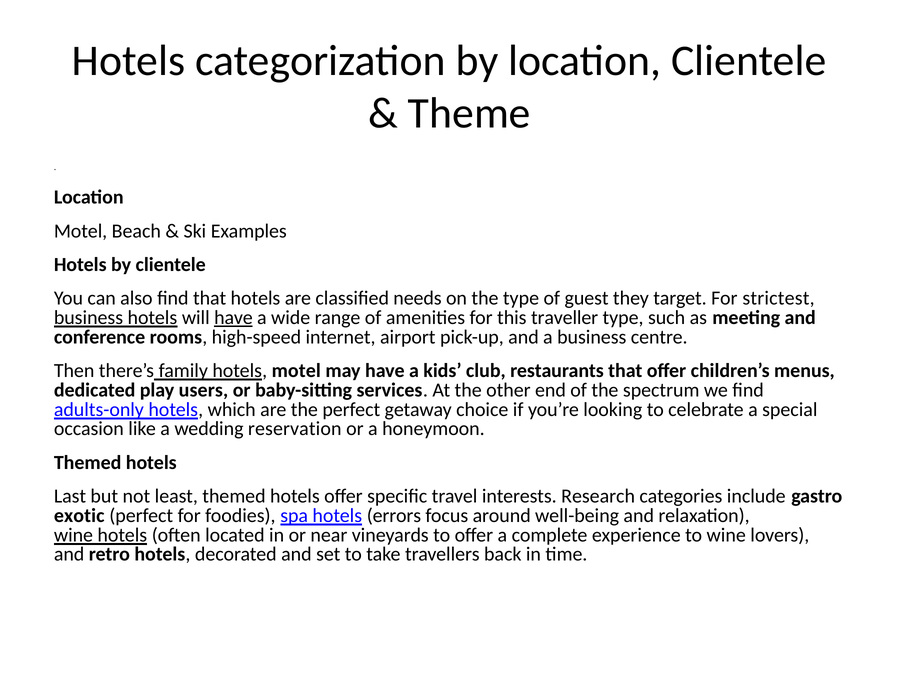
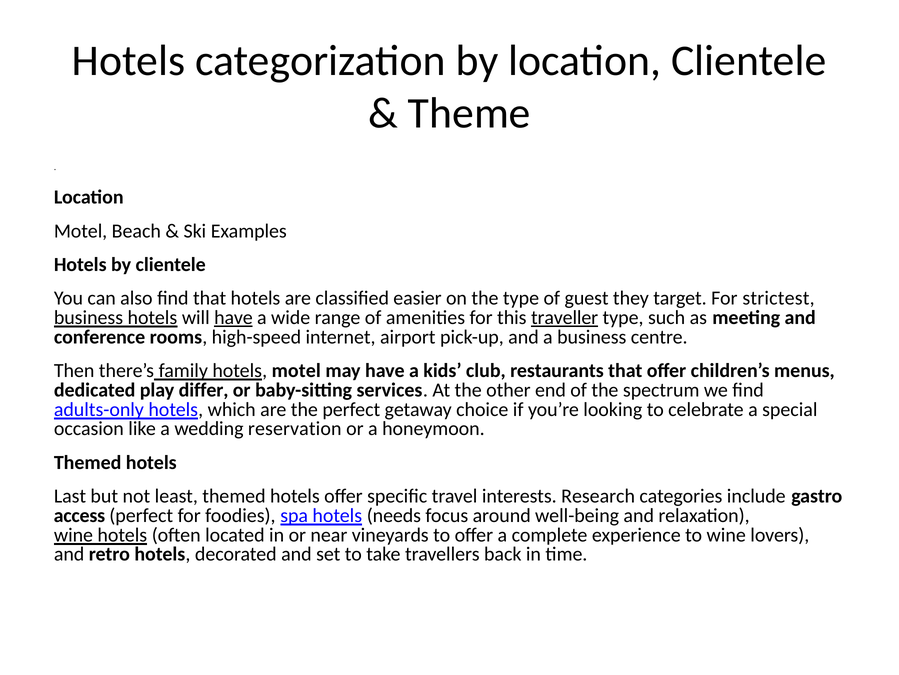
needs: needs -> easier (417, 298)
traveller underline: none -> present (565, 317)
users: users -> differ (204, 390)
exotic: exotic -> access (79, 515)
errors: errors -> needs (394, 515)
